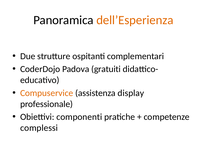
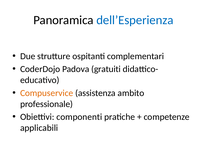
dell’Esperienza colour: orange -> blue (135, 20)
display: display -> ambito (131, 93)
complessi: complessi -> applicabili (39, 128)
